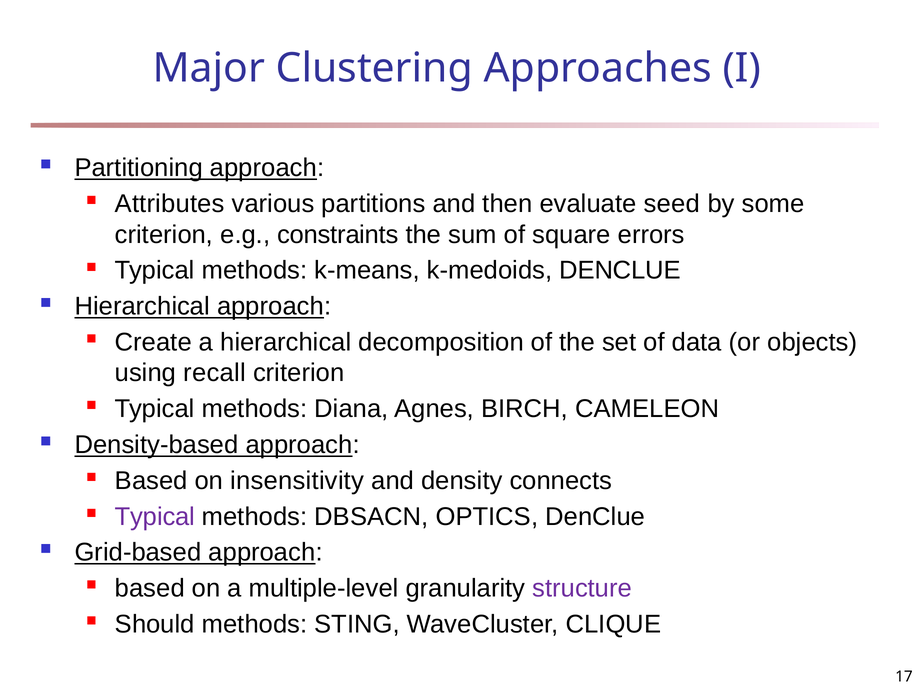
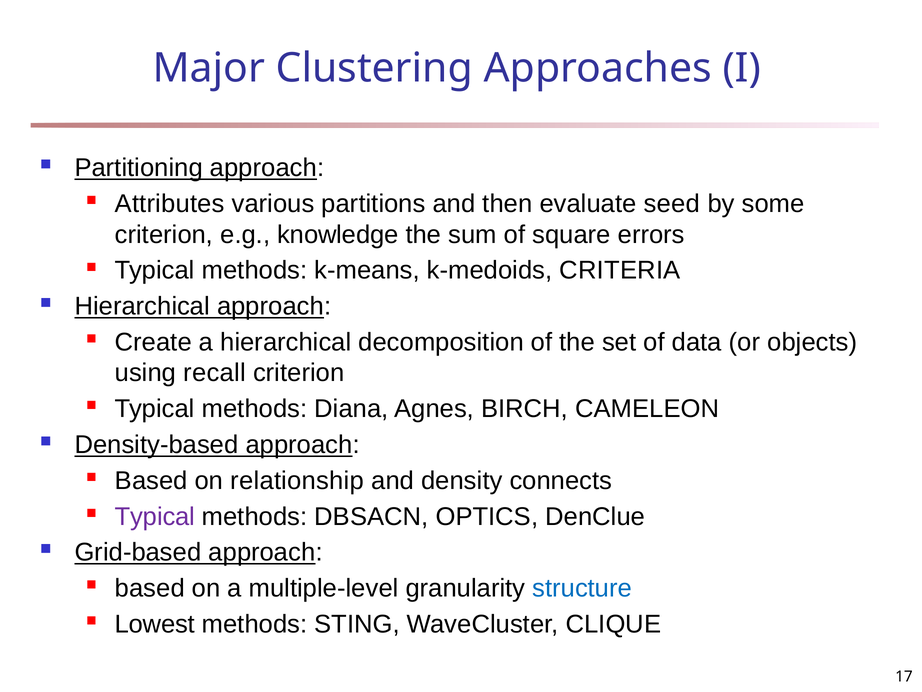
constraints: constraints -> knowledge (338, 234)
k-medoids DENCLUE: DENCLUE -> CRITERIA (620, 270)
insensitivity: insensitivity -> relationship (297, 480)
structure colour: purple -> blue (582, 588)
Should: Should -> Lowest (155, 624)
